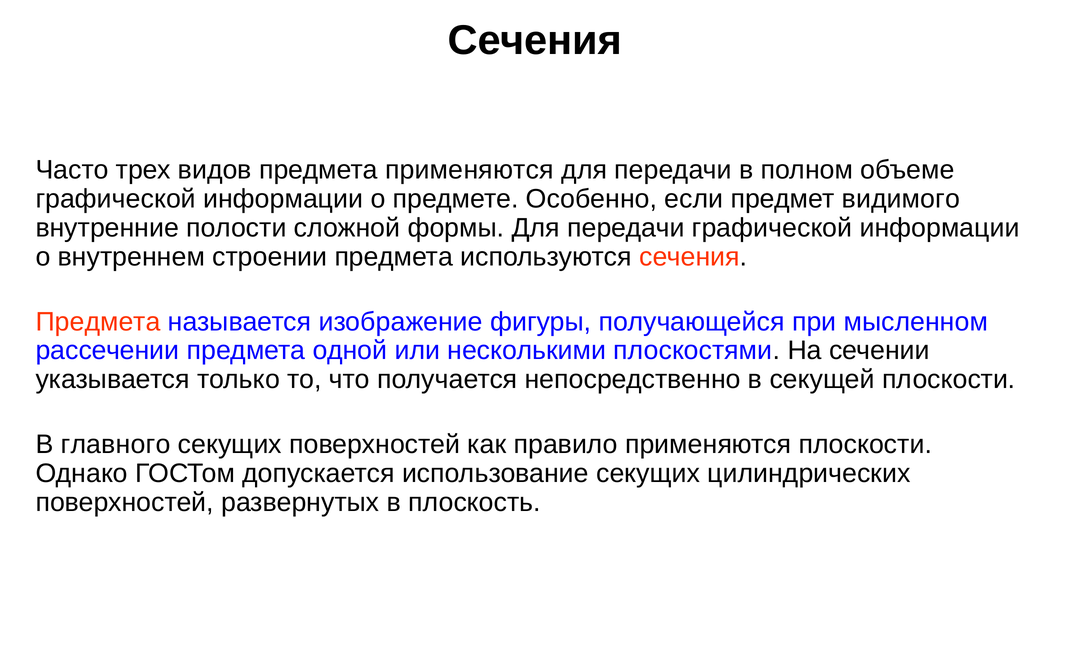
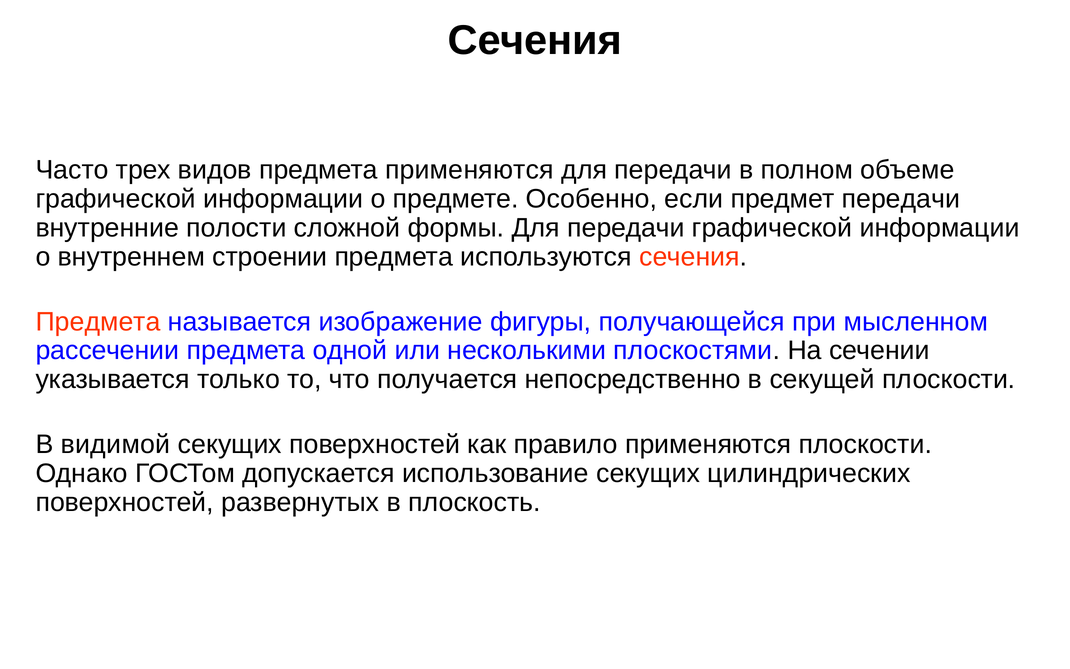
предмет видимого: видимого -> передачи (901, 199)
главного: главного -> видимой (116, 444)
